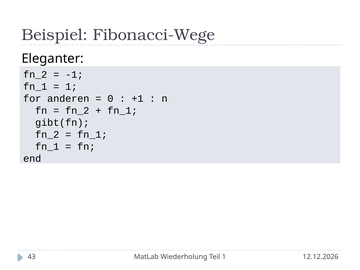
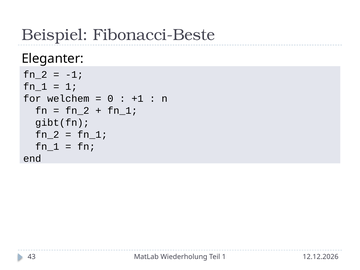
Fibonacci-Wege: Fibonacci-Wege -> Fibonacci-Beste (154, 35)
anderen: anderen -> welchem (68, 99)
